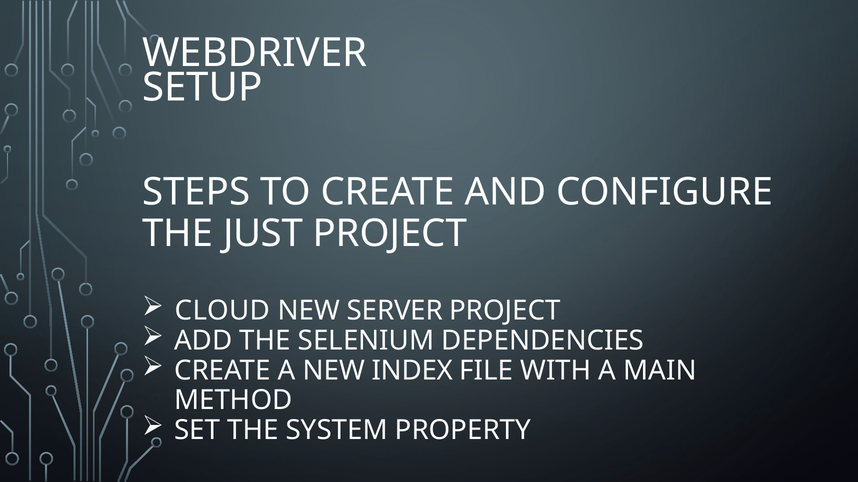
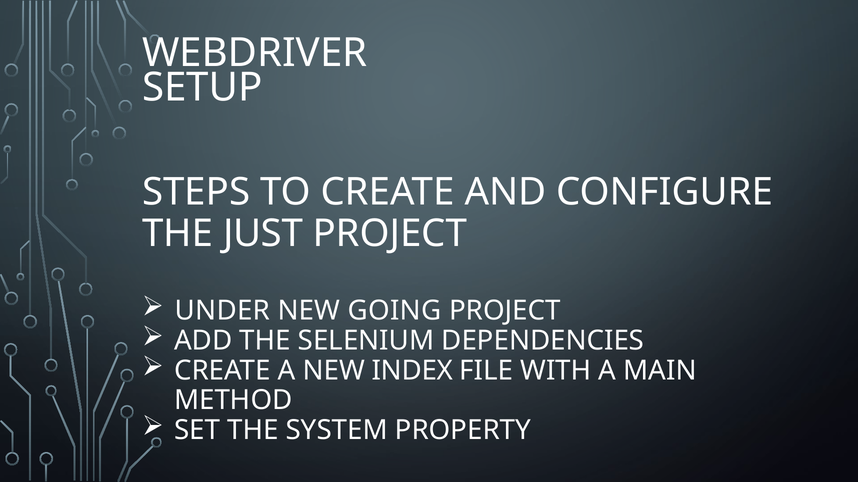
CLOUD: CLOUD -> UNDER (222, 311)
SERVER: SERVER -> GOING (395, 311)
